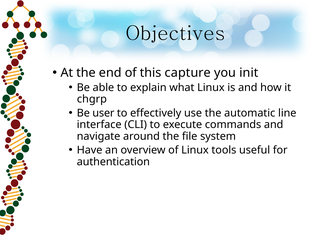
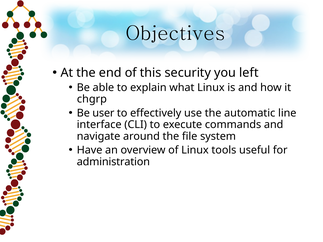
capture: capture -> security (188, 73)
init: init -> left (249, 73)
authentication: authentication -> administration (113, 162)
